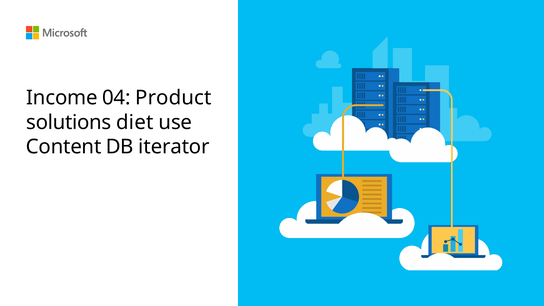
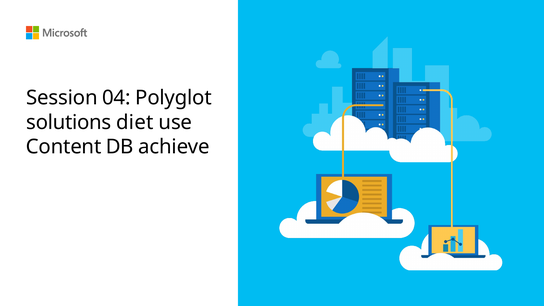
Income: Income -> Session (62, 98)
Product: Product -> Polyglot (173, 98)
iterator: iterator -> achieve (174, 147)
